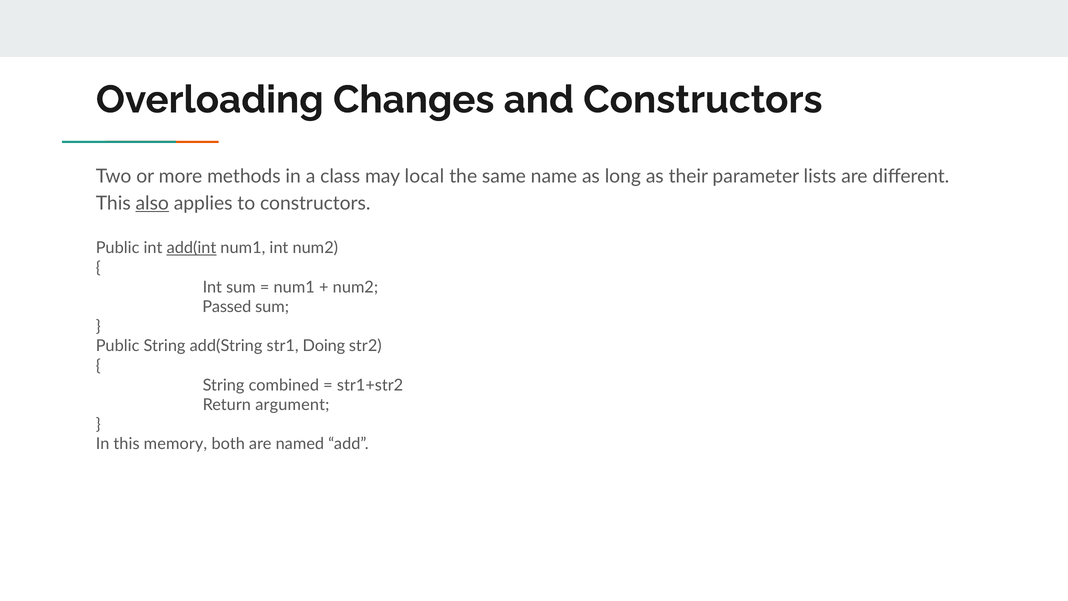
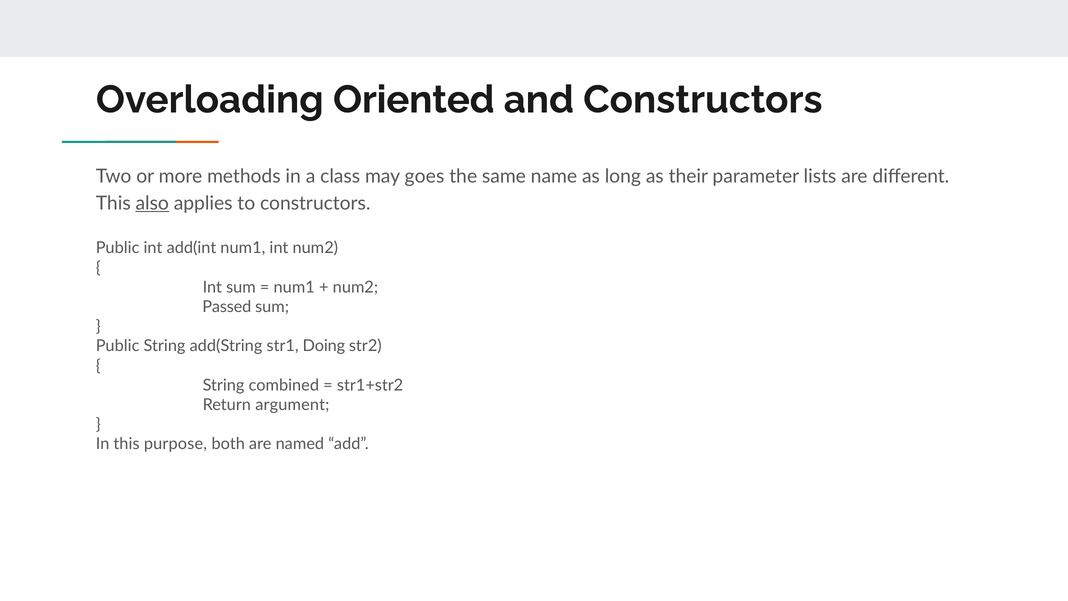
Changes: Changes -> Oriented (414, 100)
local: local -> goes (424, 176)
add(int underline: present -> none (191, 248)
memory: memory -> purpose (175, 444)
